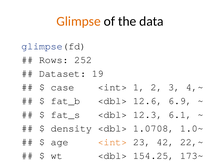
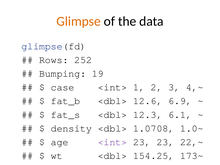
Dataset: Dataset -> Bumping (63, 74)
<int> colour: orange -> purple (112, 142)
23 42: 42 -> 23 (165, 142)
